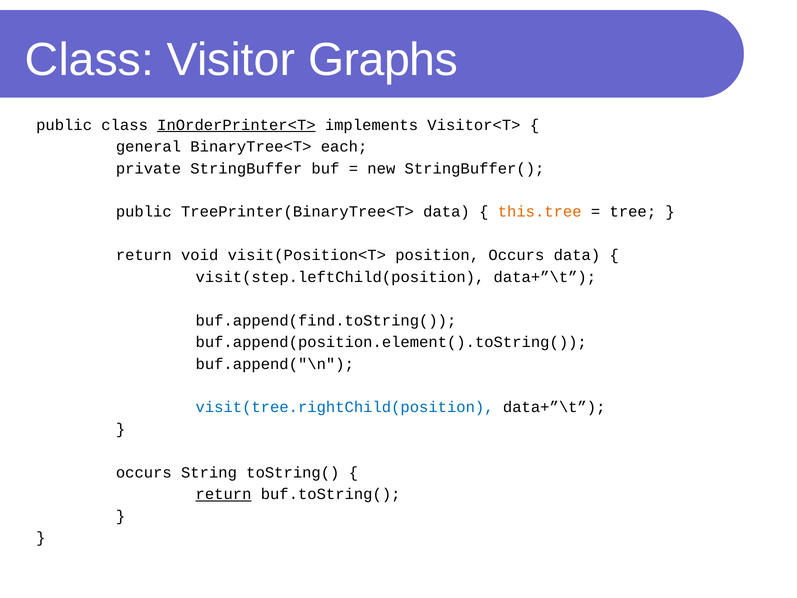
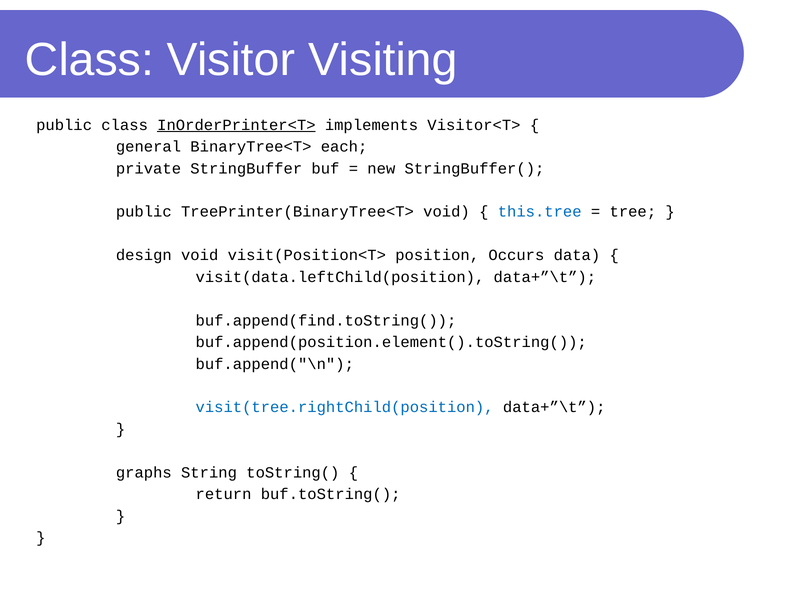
Graphs: Graphs -> Visiting (383, 60)
TreePrinter(BinaryTree<T> data: data -> void (446, 212)
this.tree colour: orange -> blue (540, 212)
return: return -> design (144, 255)
visit(step.leftChild(position: visit(step.leftChild(position -> visit(data.leftChild(position (340, 277)
occurs: occurs -> graphs (144, 472)
return underline: present -> none (224, 494)
